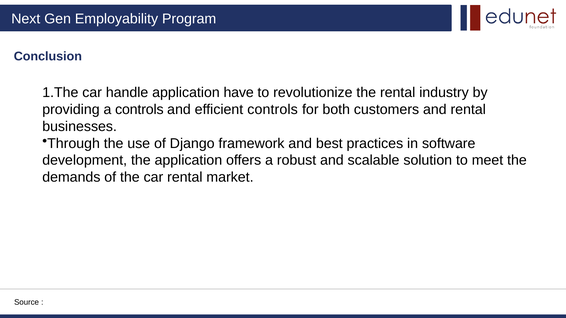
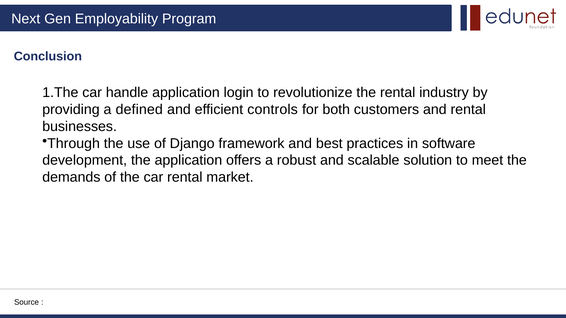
have: have -> login (239, 93)
a controls: controls -> defined (139, 110)
